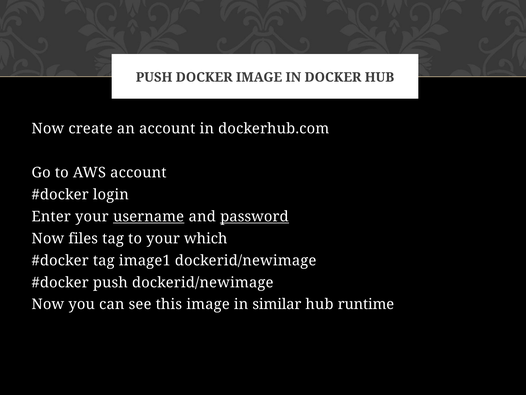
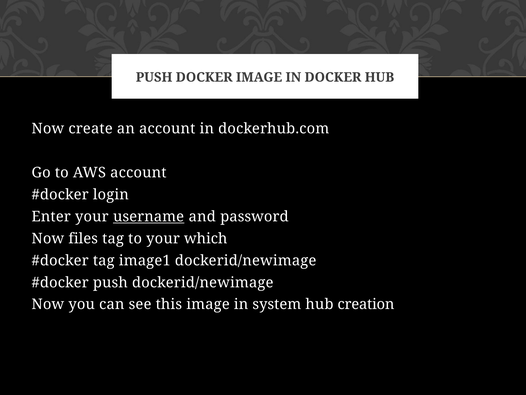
password underline: present -> none (254, 216)
similar: similar -> system (277, 304)
runtime: runtime -> creation (366, 304)
